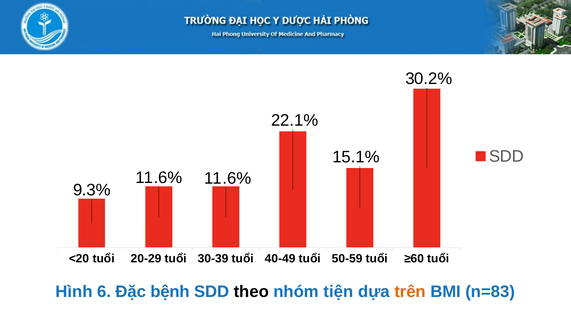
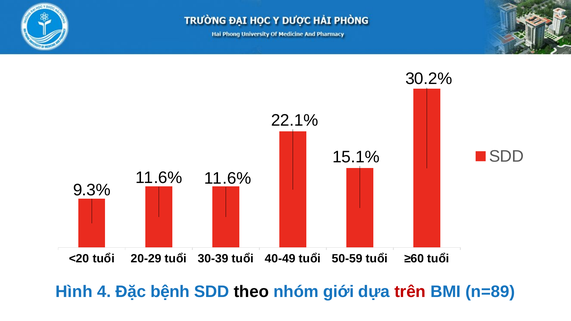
6: 6 -> 4 (104, 292)
tiện: tiện -> giới (339, 292)
trên colour: orange -> red (410, 292)
n=83: n=83 -> n=89 (490, 292)
